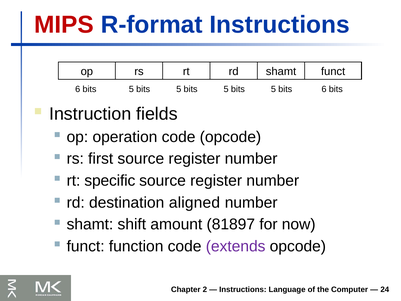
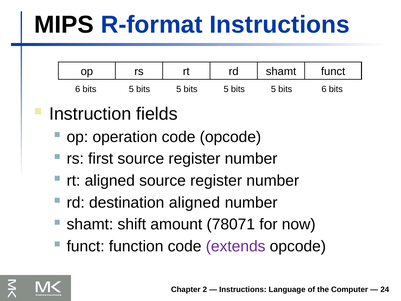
MIPS colour: red -> black (64, 25)
rt specific: specific -> aligned (110, 181)
81897: 81897 -> 78071 (231, 224)
